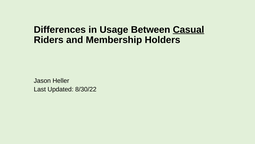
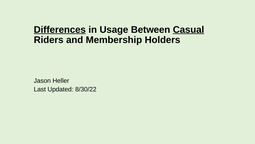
Differences underline: none -> present (60, 30)
